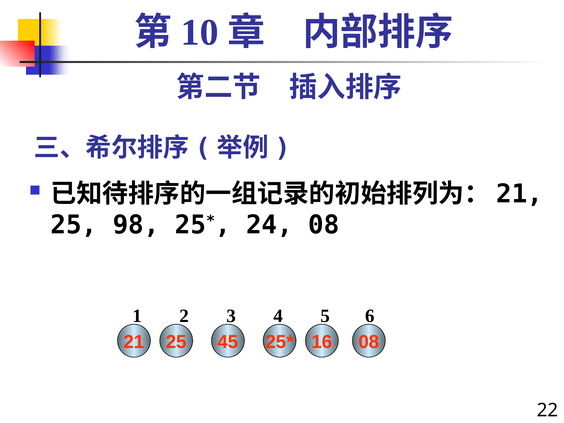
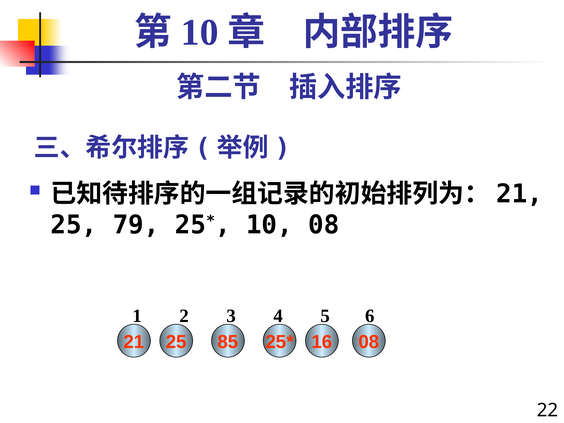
98: 98 -> 79 (136, 225)
24: 24 -> 10 (269, 225)
45: 45 -> 85 (228, 342)
